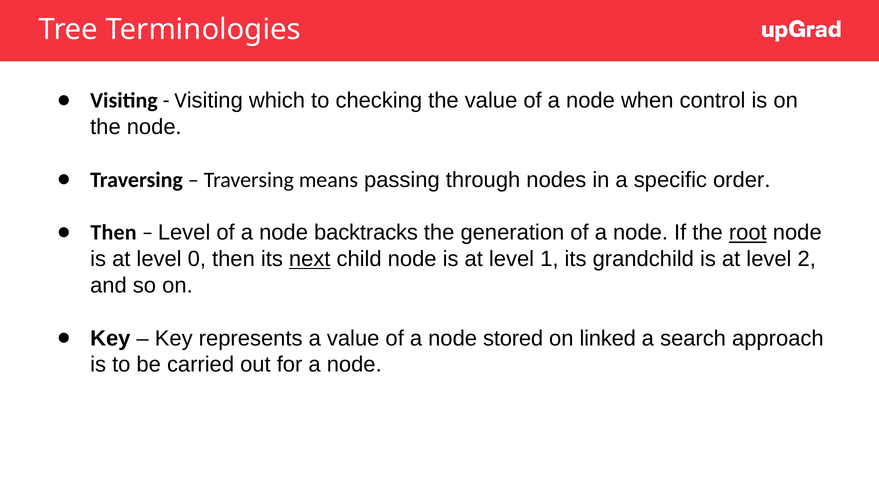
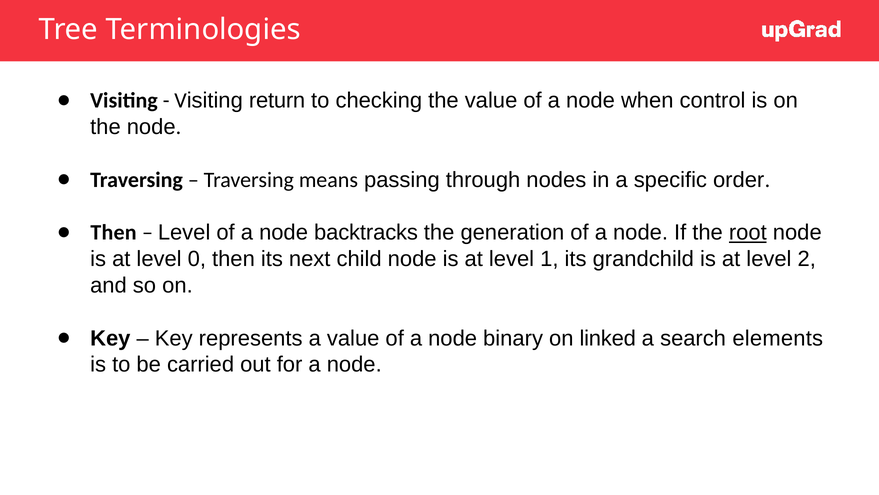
which: which -> return (277, 101)
next underline: present -> none (310, 259)
stored: stored -> binary (513, 338)
approach: approach -> elements (778, 338)
